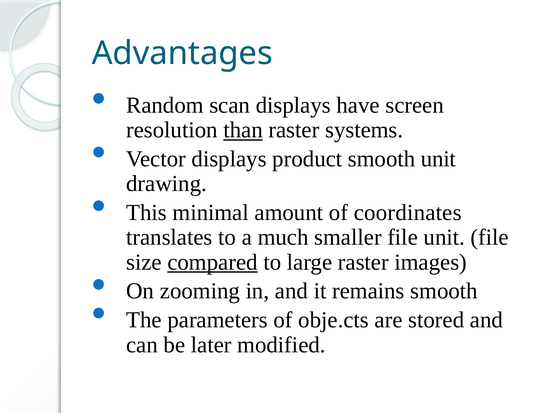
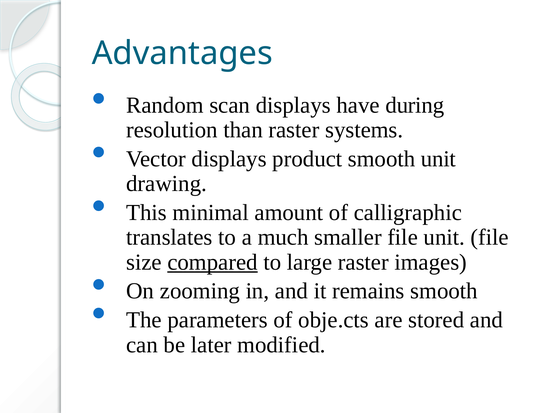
screen: screen -> during (415, 105)
than underline: present -> none (243, 130)
coordinates: coordinates -> calligraphic (408, 212)
